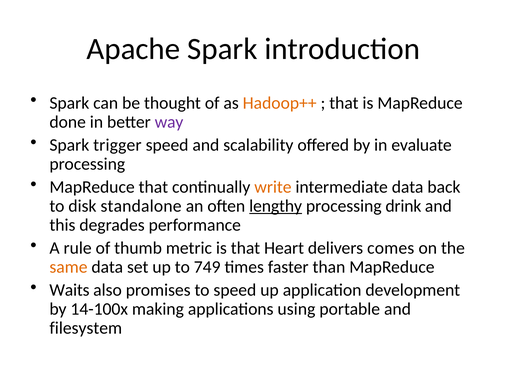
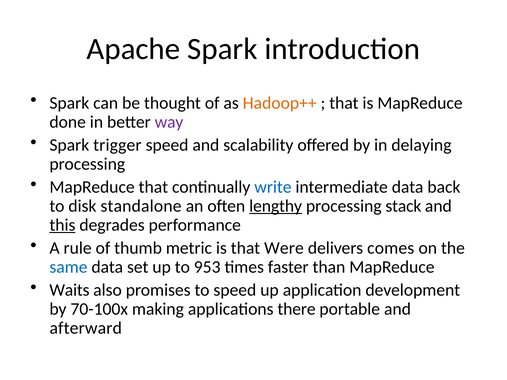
evaluate: evaluate -> delaying (421, 145)
write colour: orange -> blue (273, 187)
drink: drink -> stack (403, 206)
this underline: none -> present (62, 225)
Heart: Heart -> Were (284, 248)
same colour: orange -> blue (68, 267)
749: 749 -> 953 (207, 267)
14-100x: 14-100x -> 70-100x (99, 309)
using: using -> there (297, 309)
filesystem: filesystem -> afterward (86, 328)
